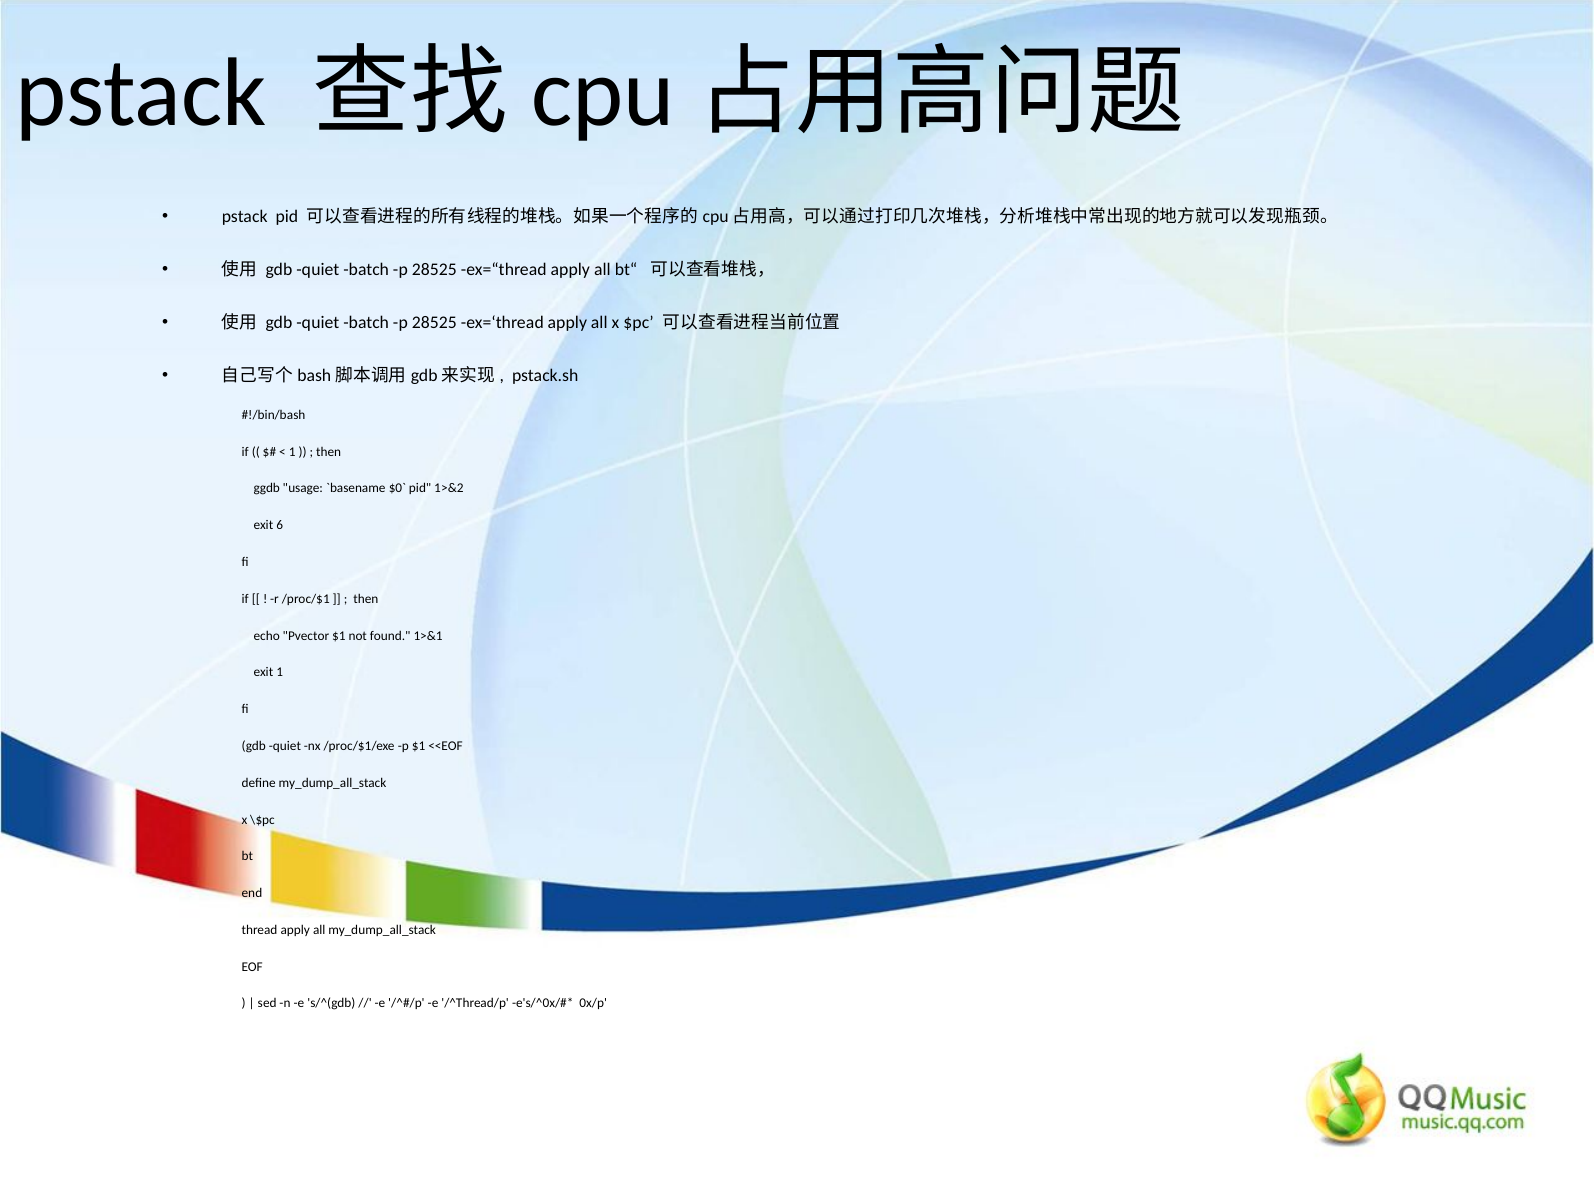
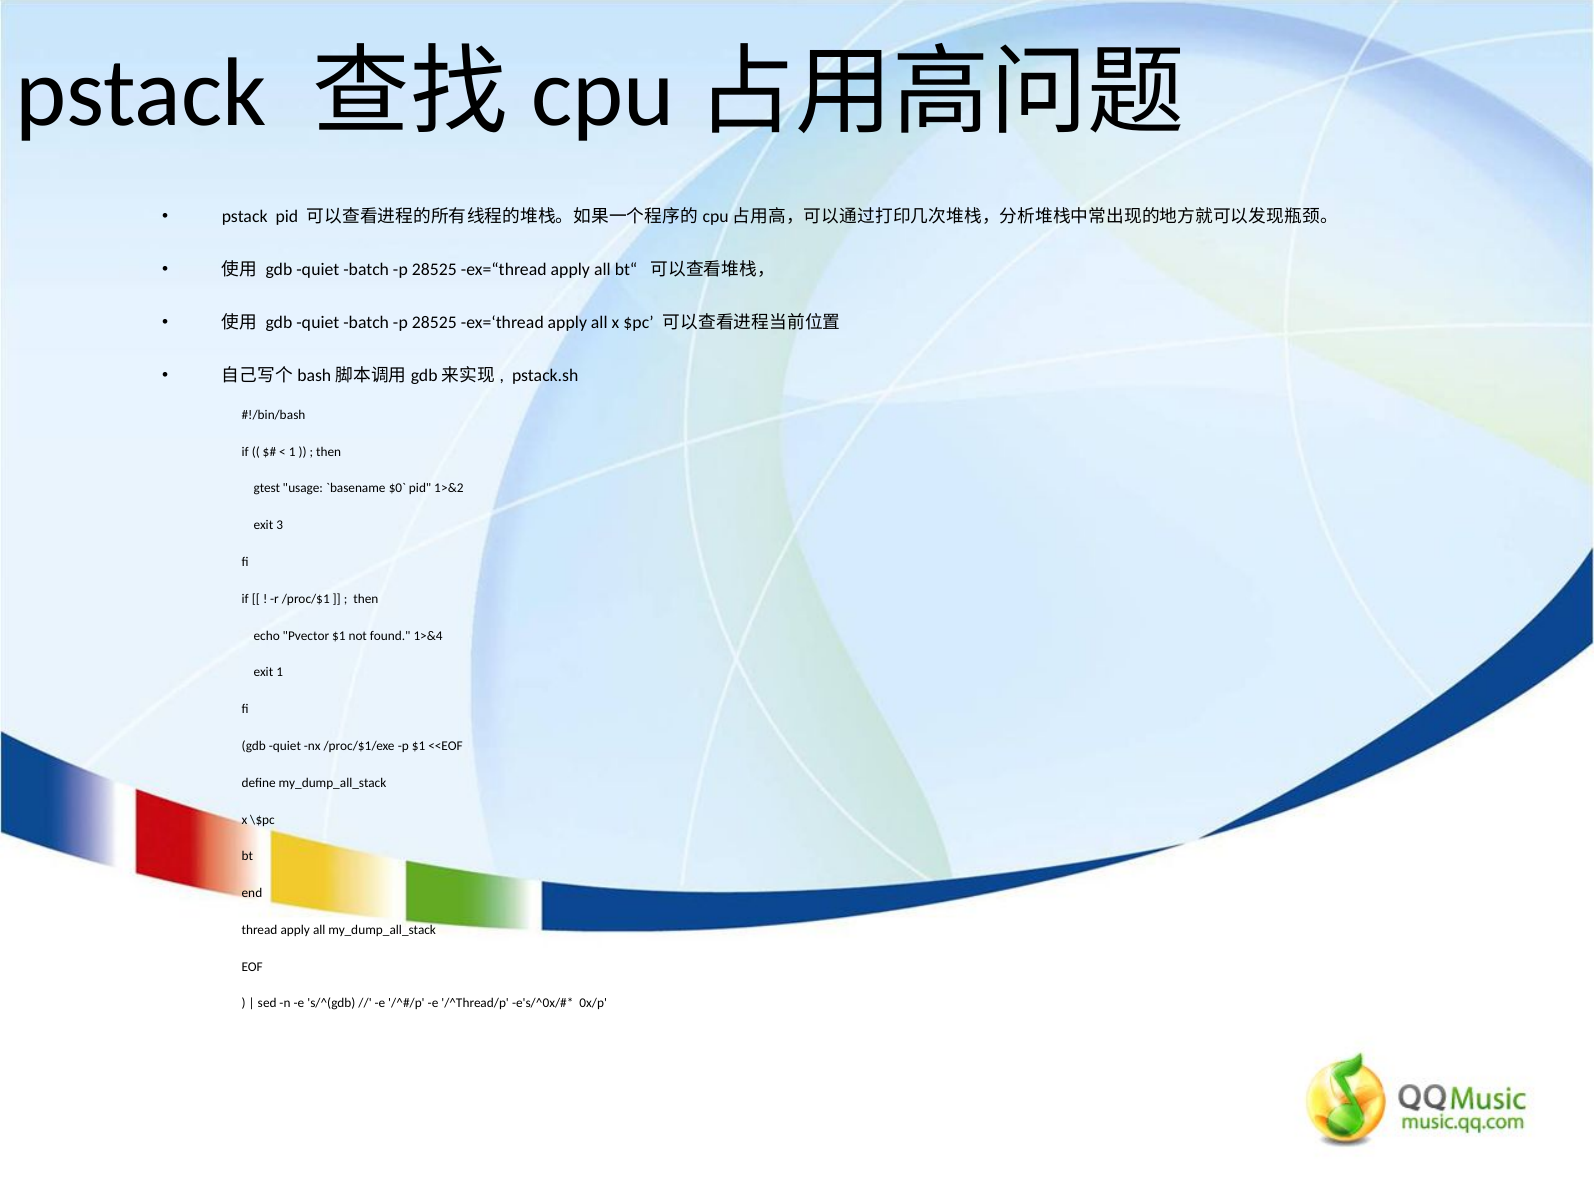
ggdb: ggdb -> gtest (267, 488)
6: 6 -> 3 (280, 525)
1>&1: 1>&1 -> 1>&4 (428, 635)
